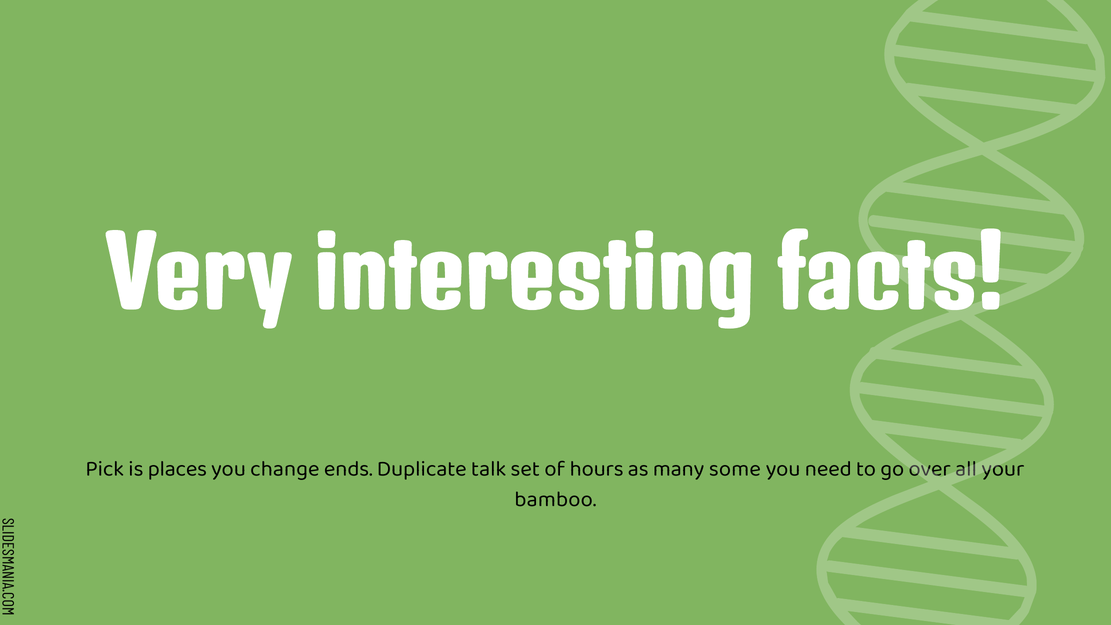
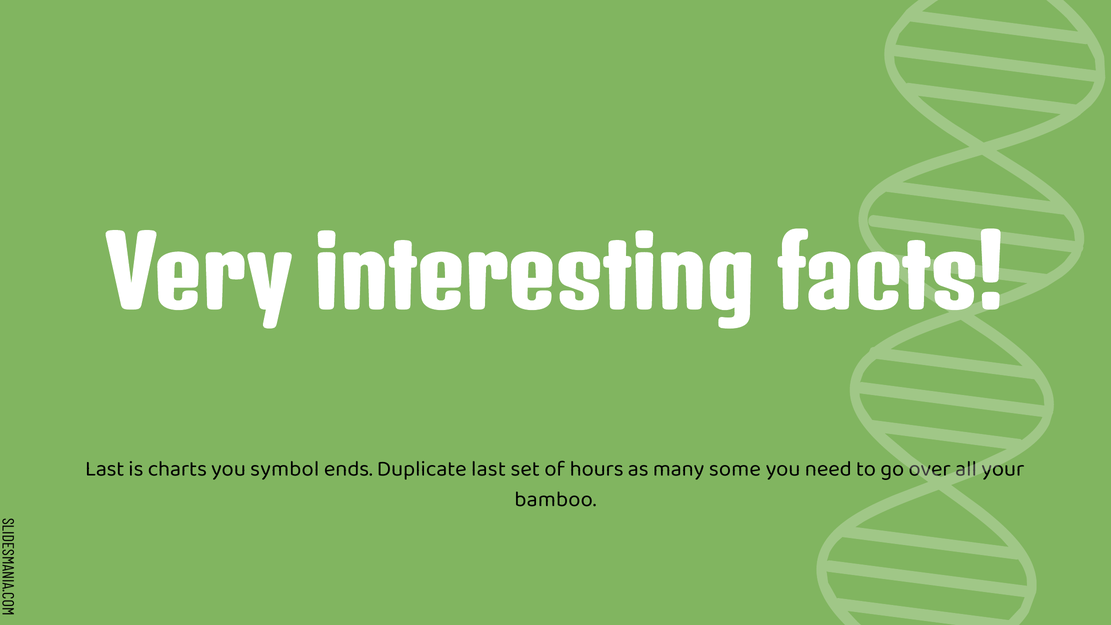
Pick: Pick -> Last (105, 468)
places: places -> charts (177, 468)
change: change -> symbol (285, 468)
Duplicate talk: talk -> last (489, 468)
